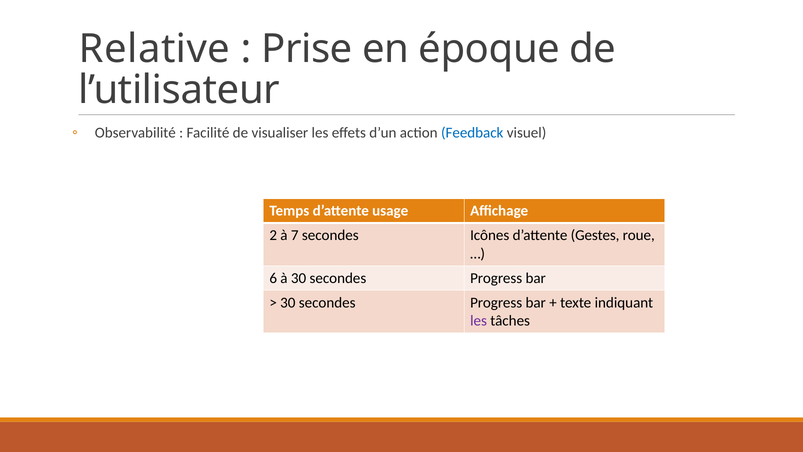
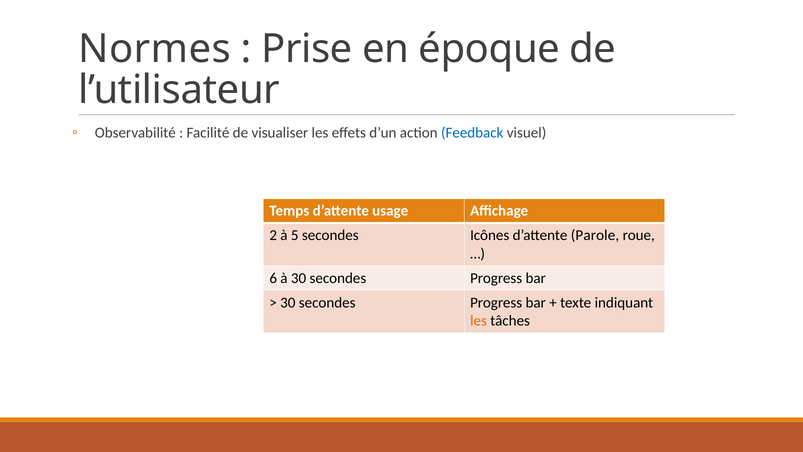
Relative: Relative -> Normes (155, 49)
7: 7 -> 5 (295, 235)
Gestes: Gestes -> Parole (595, 235)
les colour: purple -> orange (479, 321)
